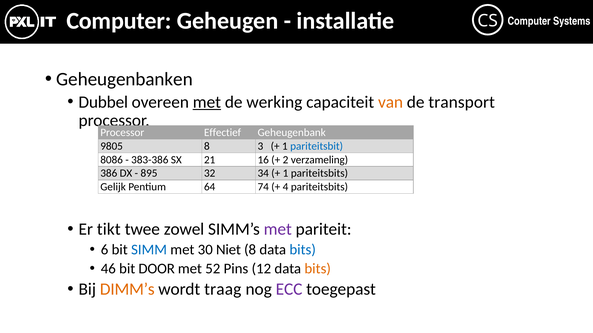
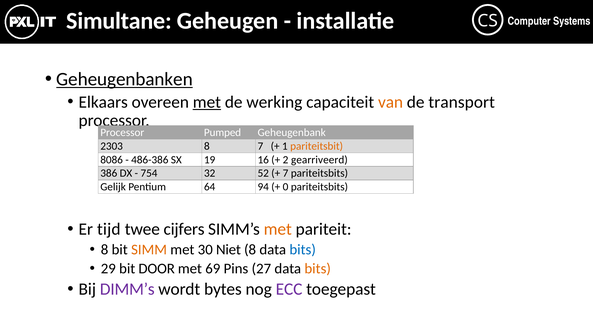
Computer: Computer -> Simultane (119, 21)
Geheugenbanken underline: none -> present (125, 79)
Dubbel: Dubbel -> Elkaars (103, 102)
Effectief: Effectief -> Pumped (223, 133)
9805: 9805 -> 2303 (112, 146)
8 3: 3 -> 7 (260, 146)
pariteitsbit colour: blue -> orange (317, 146)
383-386: 383-386 -> 486-386 (150, 160)
21: 21 -> 19 (210, 160)
verzameling: verzameling -> gearriveerd (319, 160)
895: 895 -> 754 (149, 174)
34: 34 -> 52 (263, 174)
1: 1 -> 7 (286, 174)
74: 74 -> 94 (263, 187)
4: 4 -> 0 (286, 187)
tikt: tikt -> tijd (109, 230)
zowel: zowel -> cijfers (184, 230)
met colour: purple -> orange (278, 230)
6: 6 -> 8 (105, 250)
SIMM colour: blue -> orange (149, 250)
46: 46 -> 29 (108, 269)
52: 52 -> 69 (213, 269)
12: 12 -> 27 (261, 269)
DIMM’s colour: orange -> purple (127, 290)
traag: traag -> bytes (223, 290)
